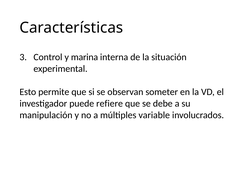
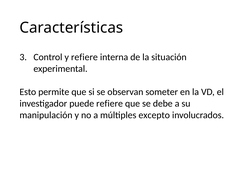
y marina: marina -> refiere (84, 57)
variable: variable -> excepto (154, 115)
